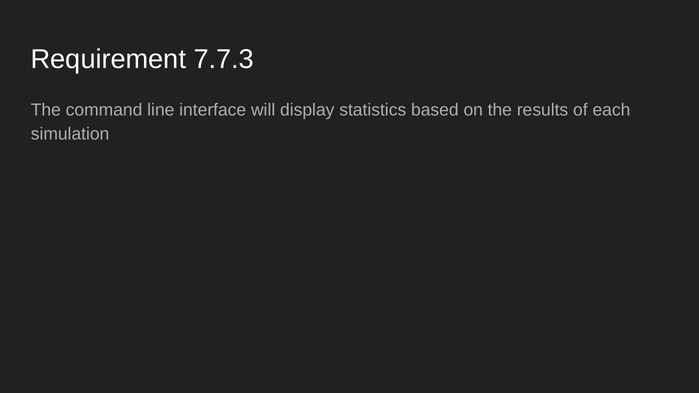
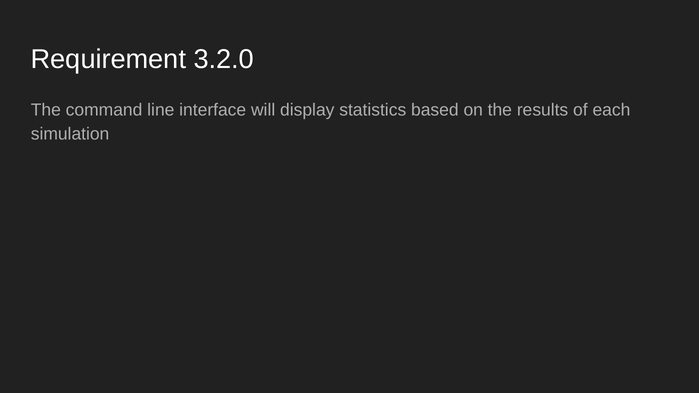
7.7.3: 7.7.3 -> 3.2.0 (224, 59)
